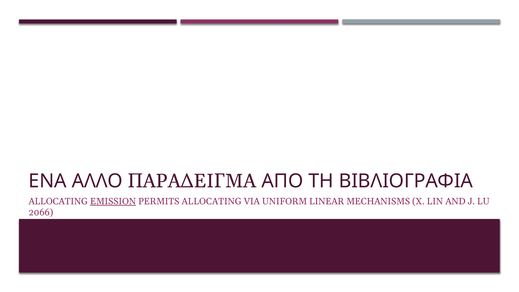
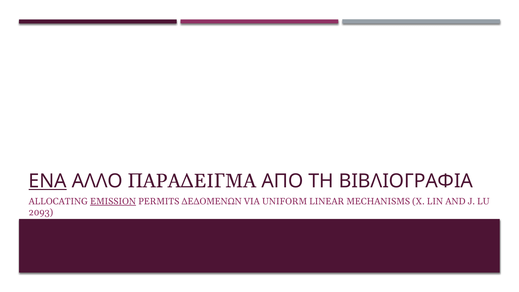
ΕΝΑ underline: none -> present (48, 181)
PERMITS ALLOCATING: ALLOCATING -> ΔΕΔΟΜΕΝΩΝ (212, 201)
2066: 2066 -> 2093 (41, 212)
